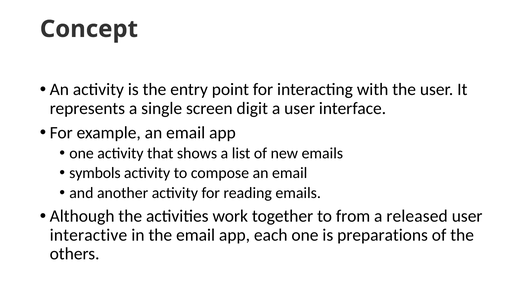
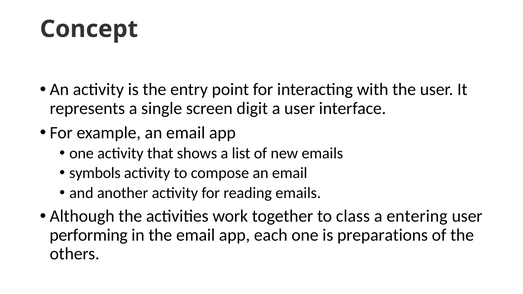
from: from -> class (353, 216)
released: released -> entering (417, 216)
interactive: interactive -> performing (89, 235)
